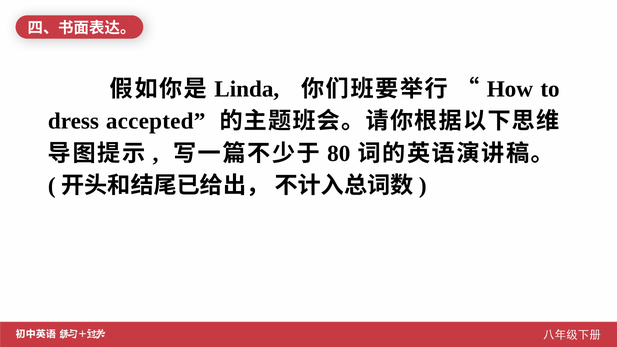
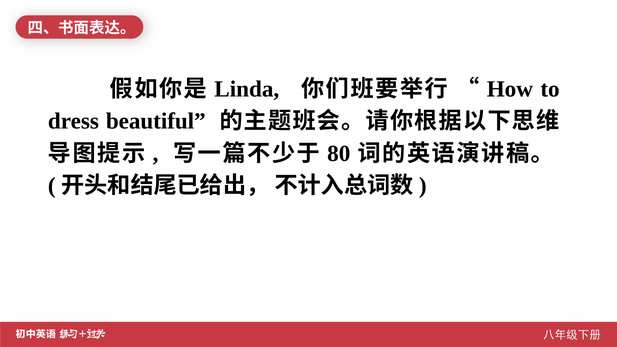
accepted: accepted -> beautiful (156, 121)
